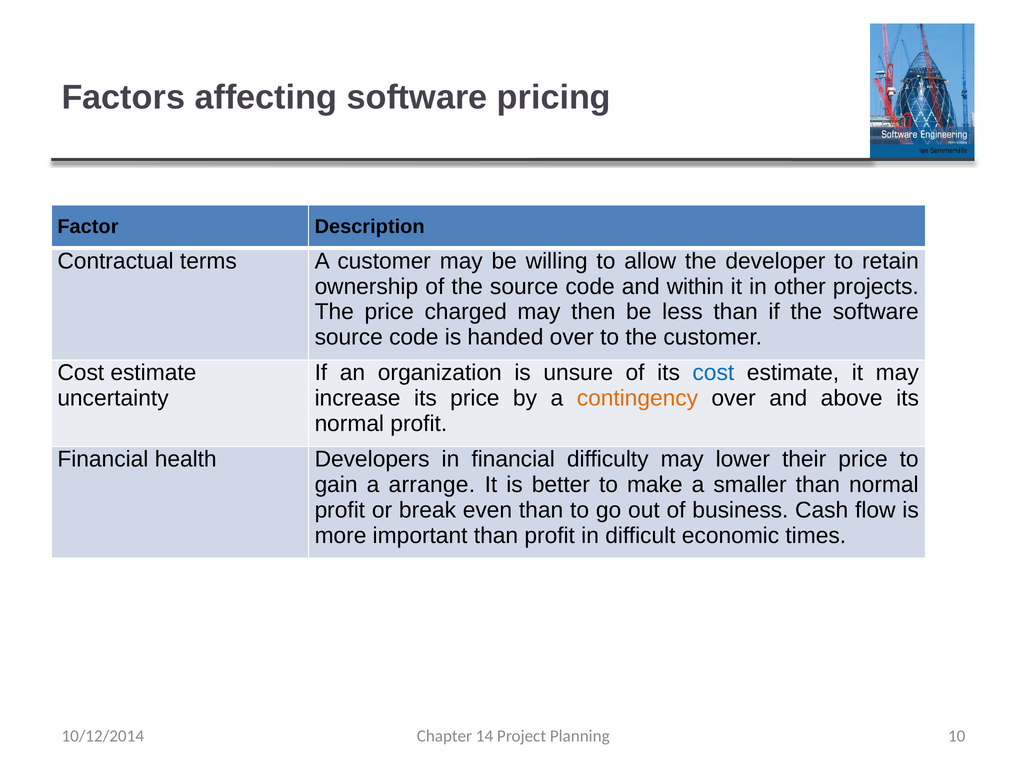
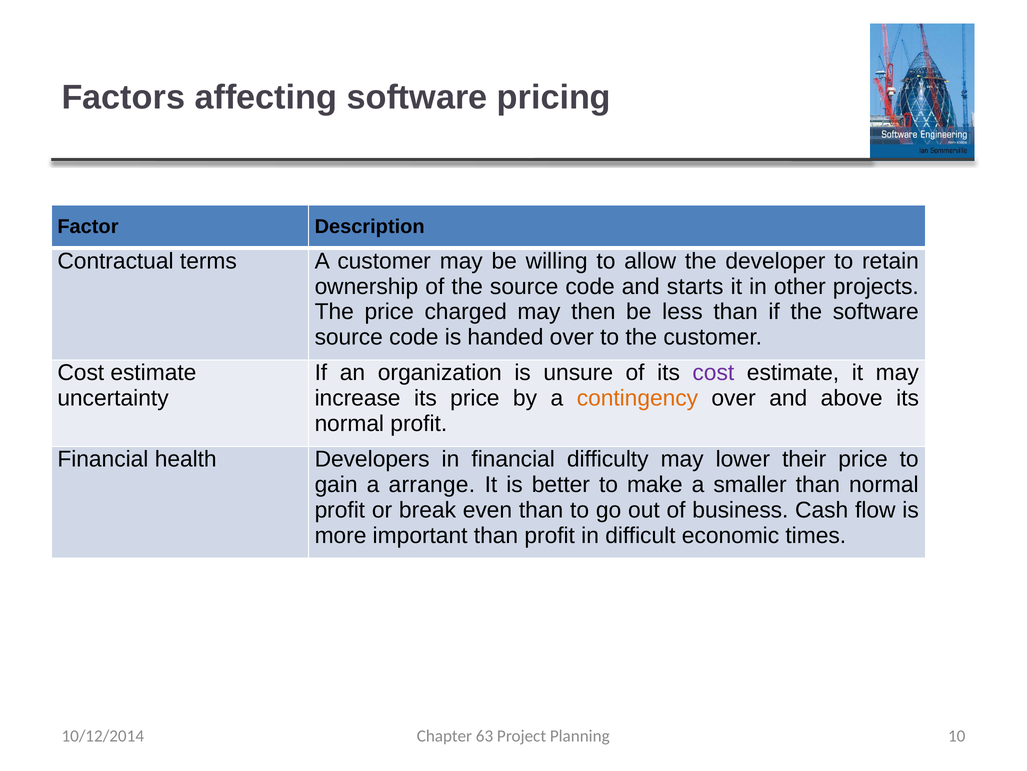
within: within -> starts (695, 286)
cost colour: blue -> purple (713, 373)
14: 14 -> 63 (484, 735)
